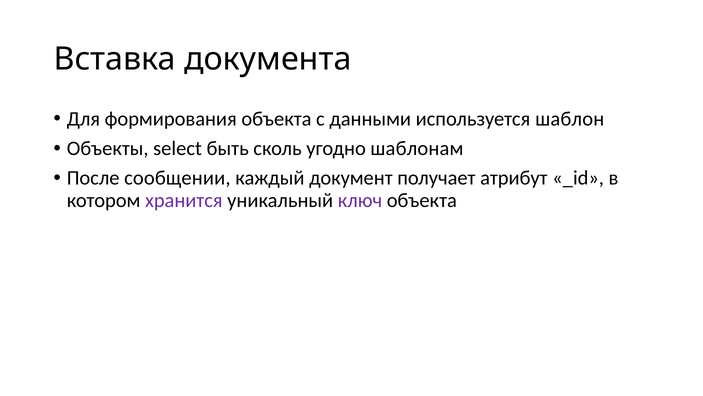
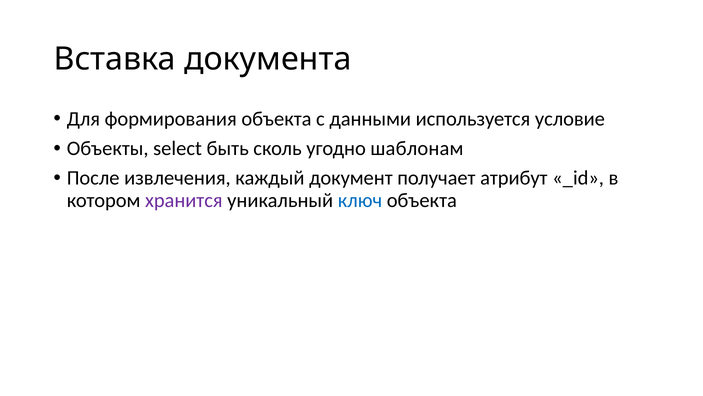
шаблон: шаблон -> условие (570, 119)
сообщении: сообщении -> извлечения (177, 178)
ключ colour: purple -> blue (360, 200)
